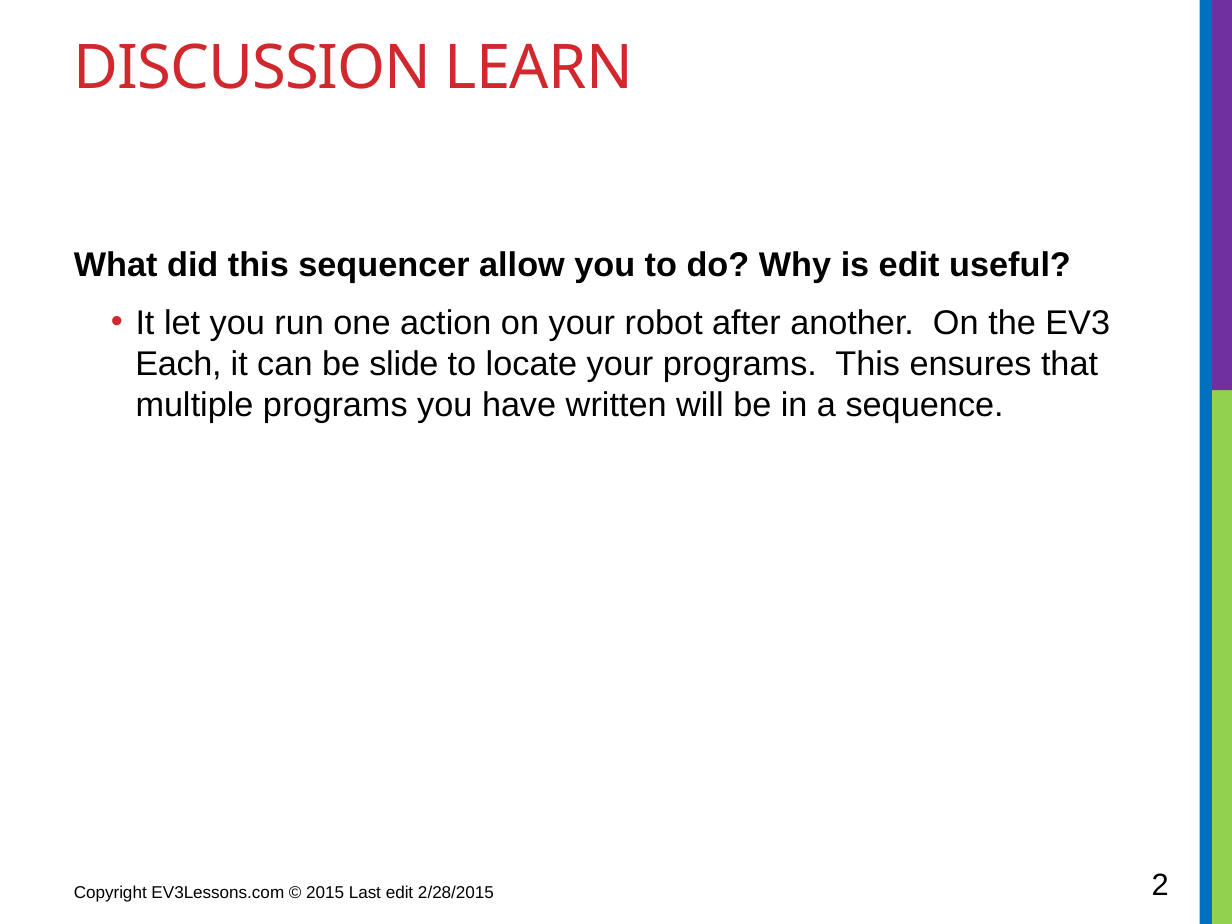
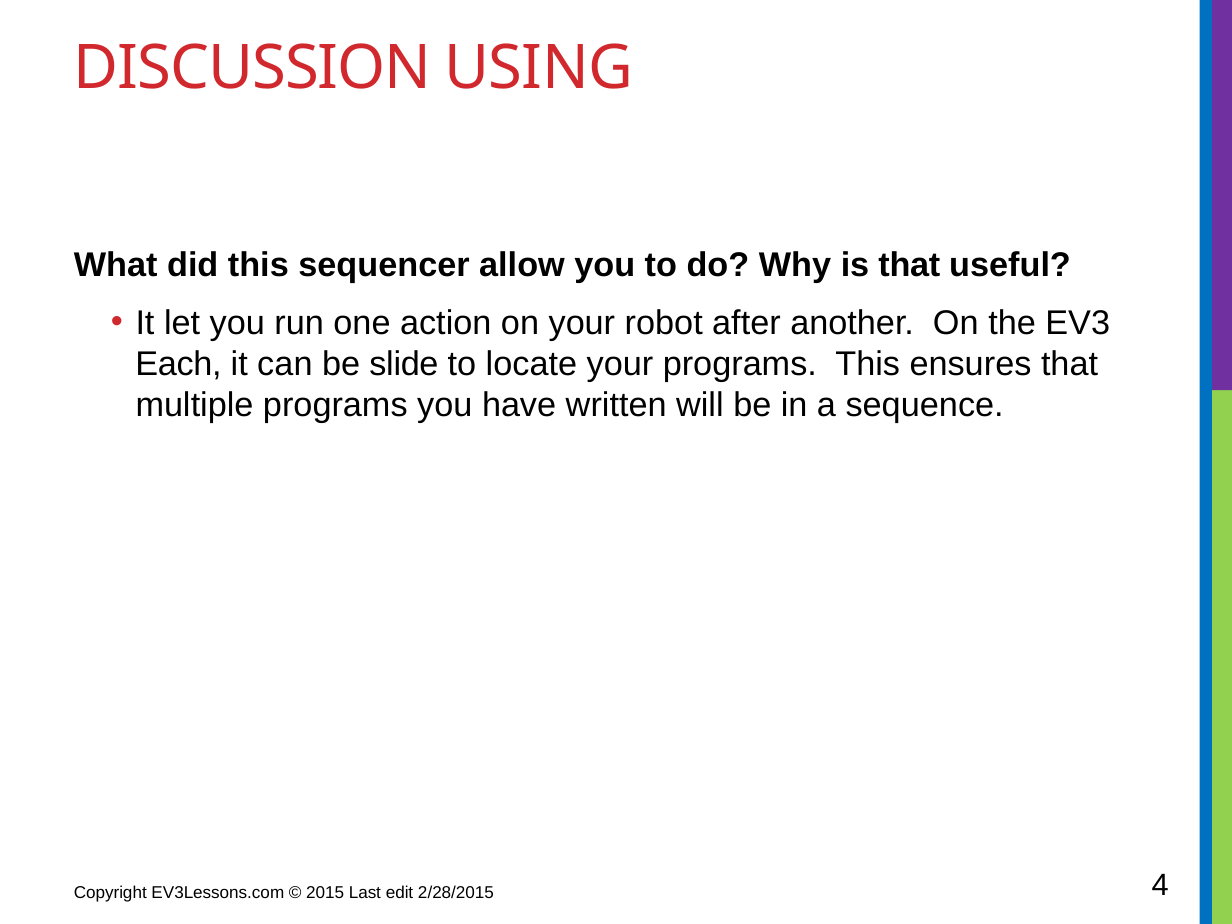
LEARN: LEARN -> USING (539, 68)
is edit: edit -> that (909, 265)
2: 2 -> 4 (1160, 886)
